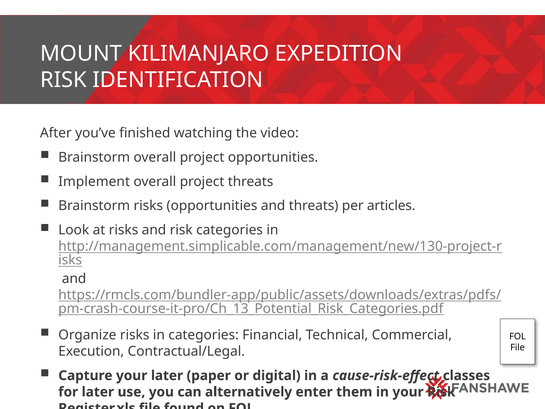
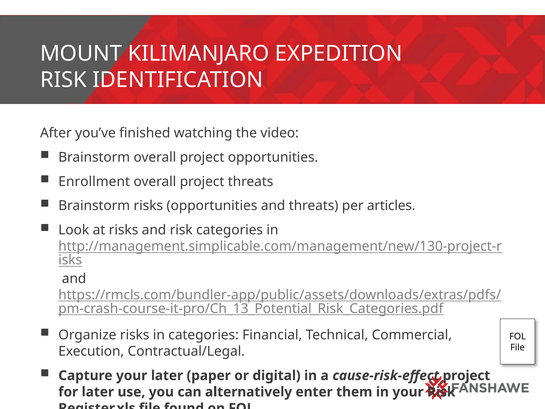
Implement: Implement -> Enrollment (94, 181)
cause-risk-effect classes: classes -> project (466, 375)
